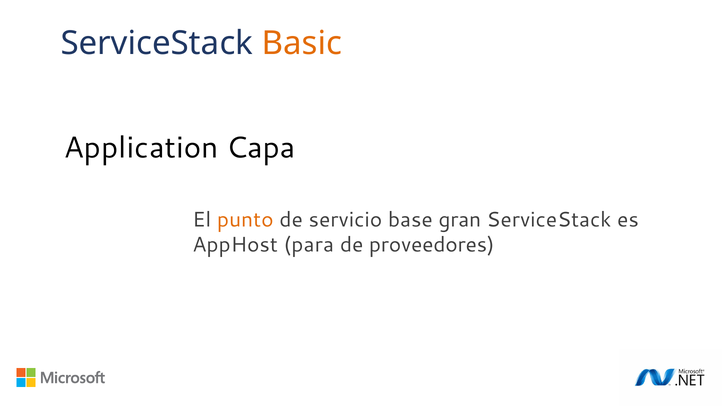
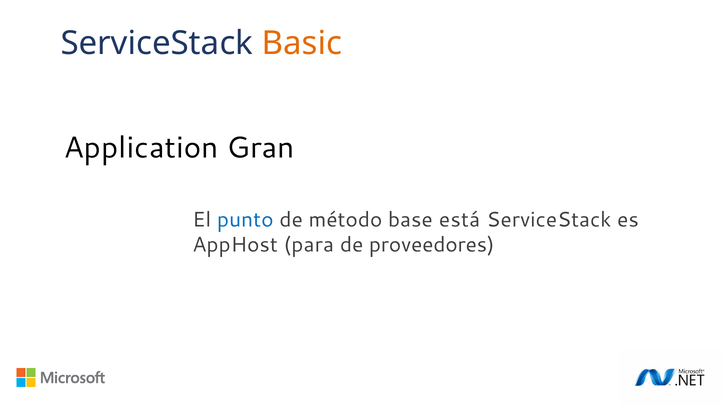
Capa: Capa -> Gran (261, 148)
punto colour: orange -> blue (245, 220)
servicio: servicio -> método (345, 220)
gran: gran -> está (460, 220)
